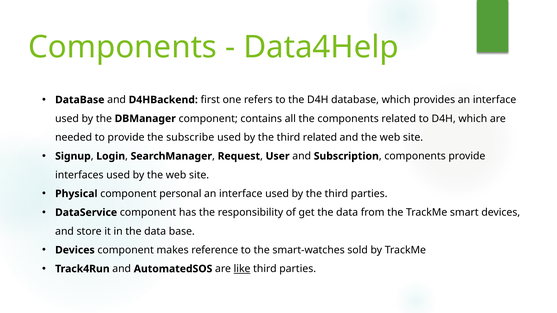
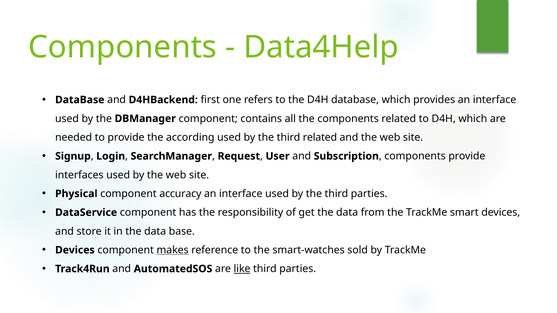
subscribe: subscribe -> according (190, 137)
personal: personal -> accuracy (180, 194)
makes underline: none -> present (173, 250)
